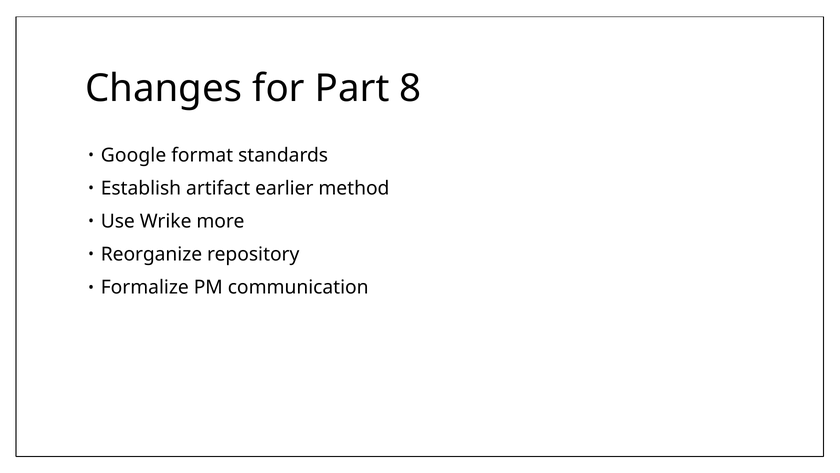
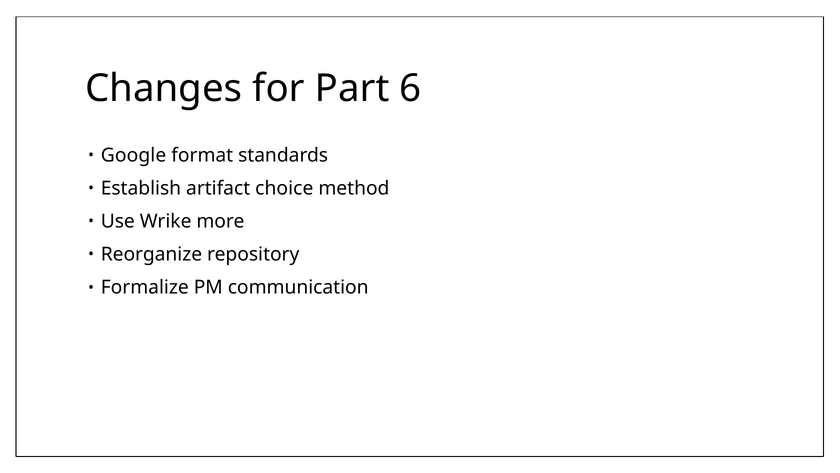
8: 8 -> 6 (410, 88)
earlier: earlier -> choice (284, 188)
